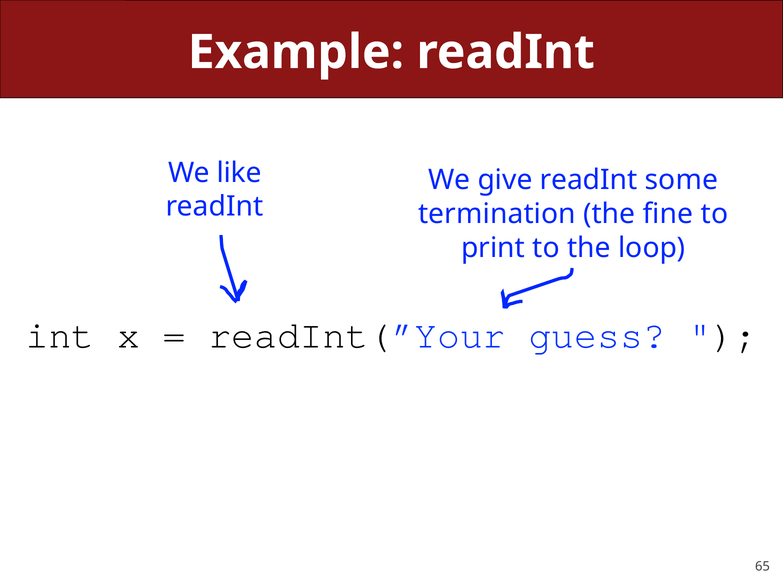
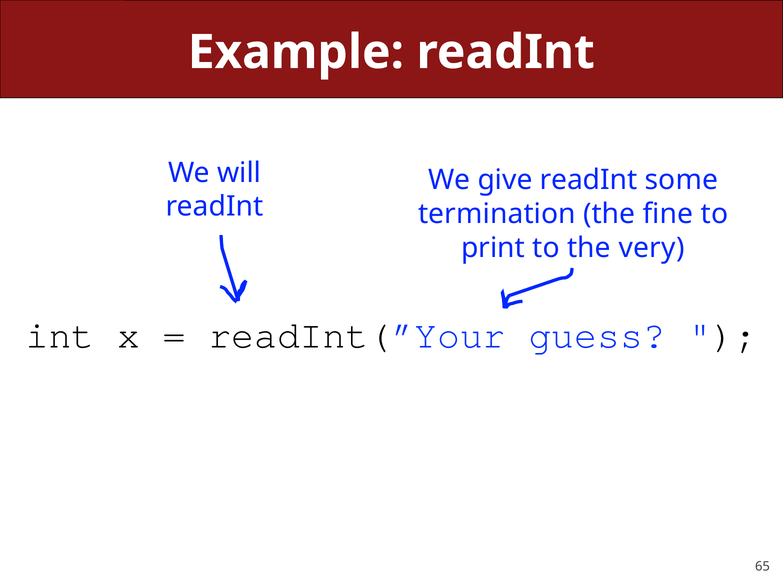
like: like -> will (239, 173)
loop: loop -> very (652, 248)
